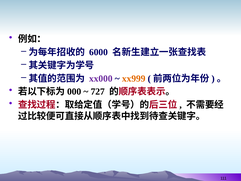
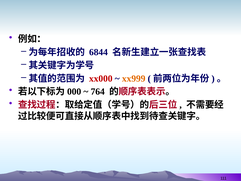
6000: 6000 -> 6844 (98, 52)
xx000 colour: purple -> red (101, 78)
727: 727 -> 764 (98, 92)
